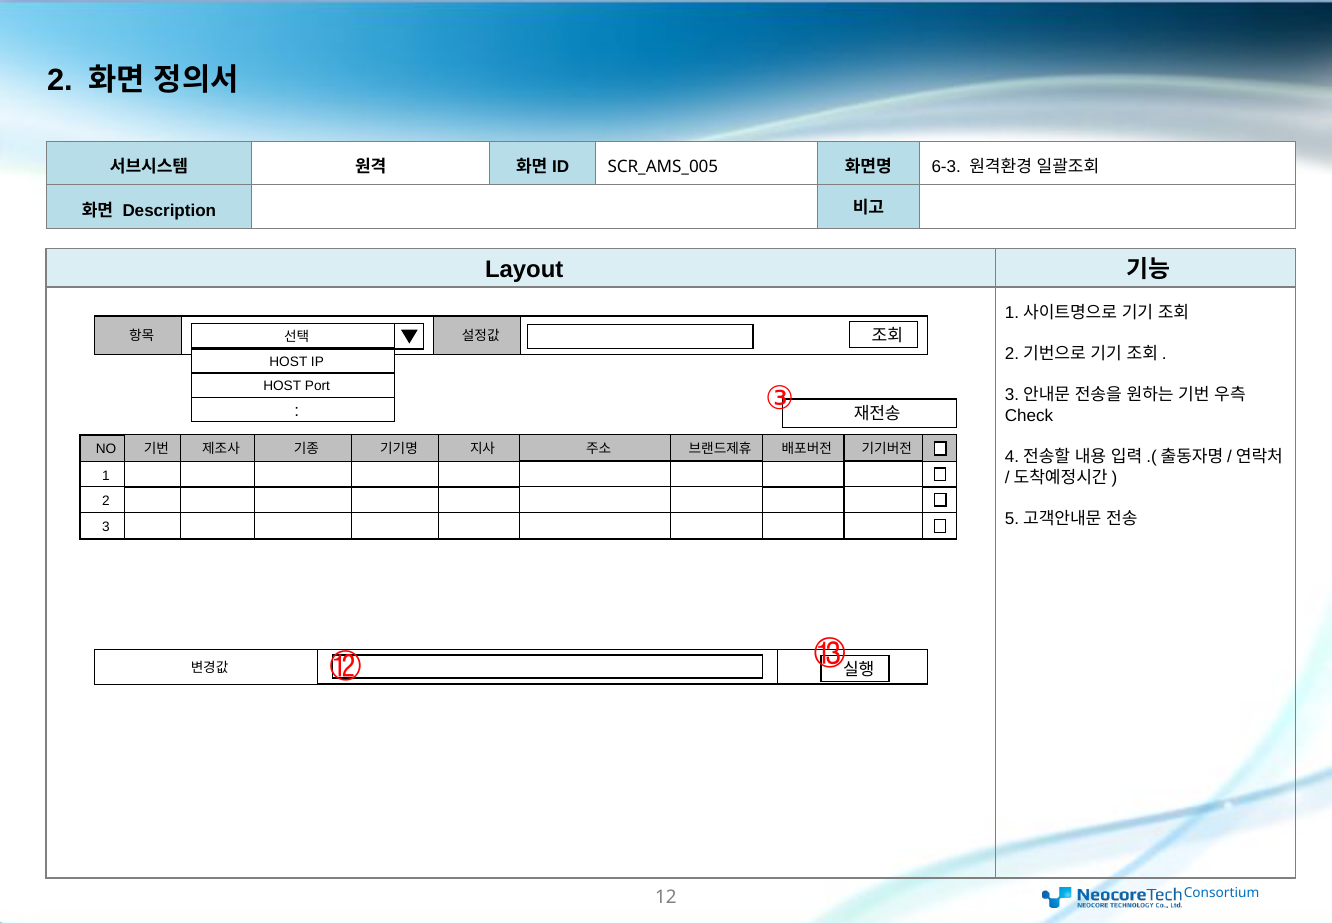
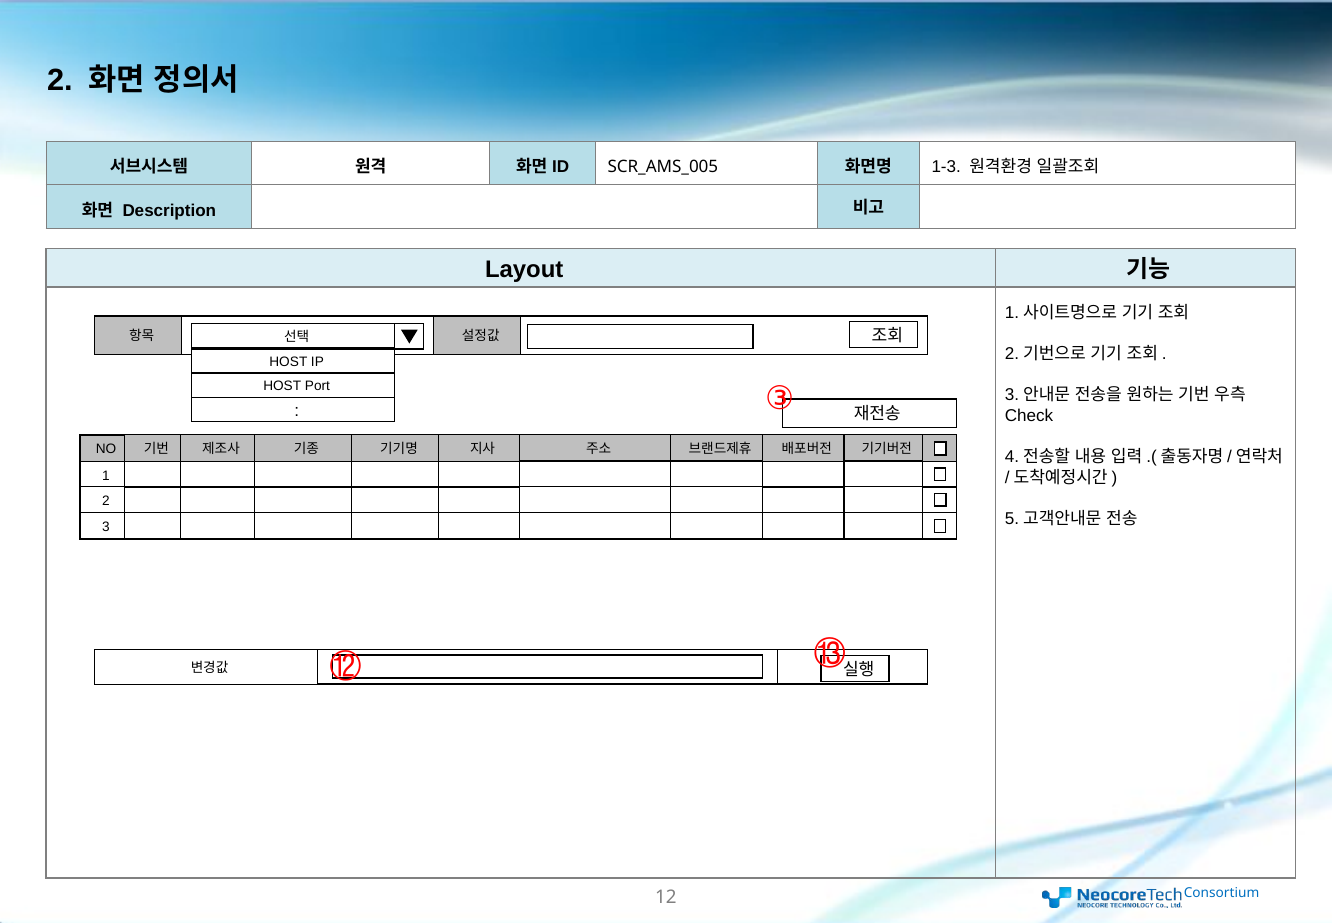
6-3: 6-3 -> 1-3 (946, 167)
